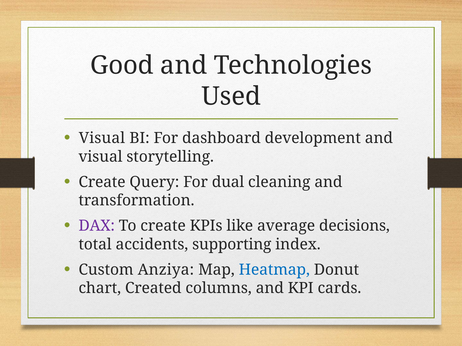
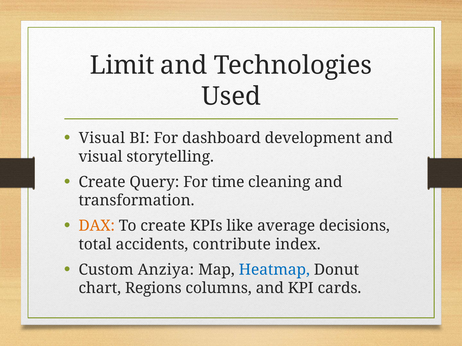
Good: Good -> Limit (122, 66)
dual: dual -> time (228, 182)
DAX colour: purple -> orange (97, 226)
supporting: supporting -> contribute (232, 245)
Created: Created -> Regions (153, 289)
